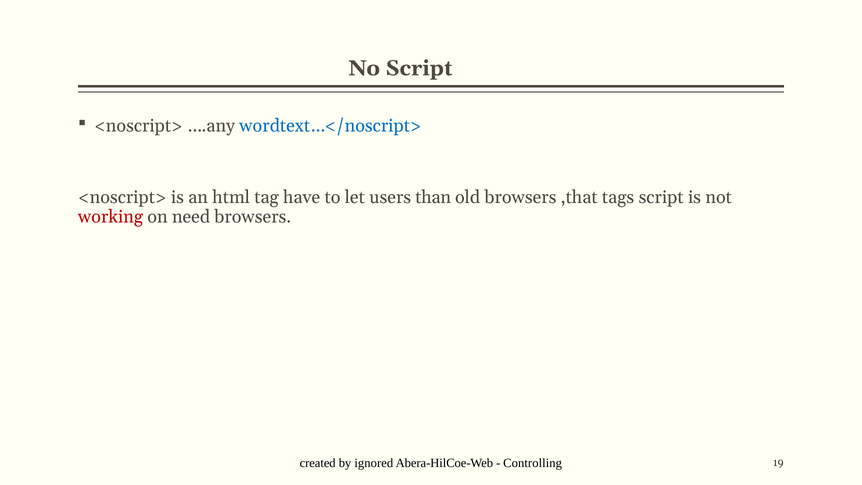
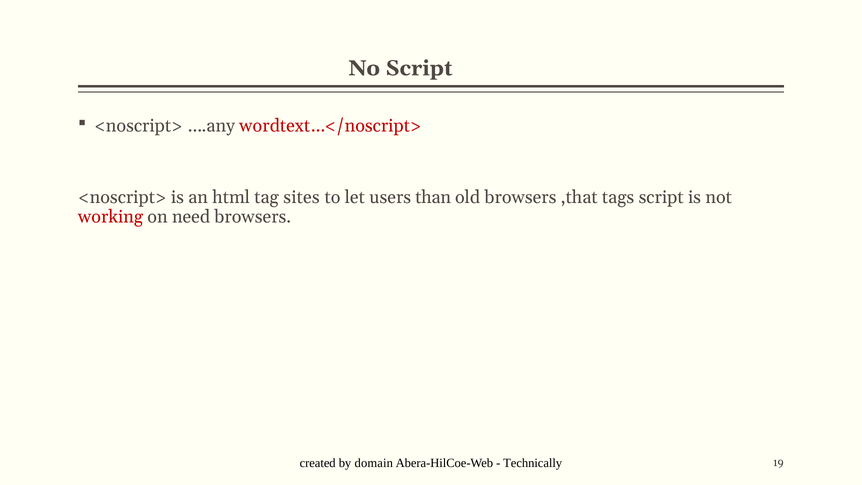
wordtext…</noscript> colour: blue -> red (330, 126)
have: have -> sites (302, 197)
ignored: ignored -> domain (374, 463)
Controlling: Controlling -> Technically (533, 463)
